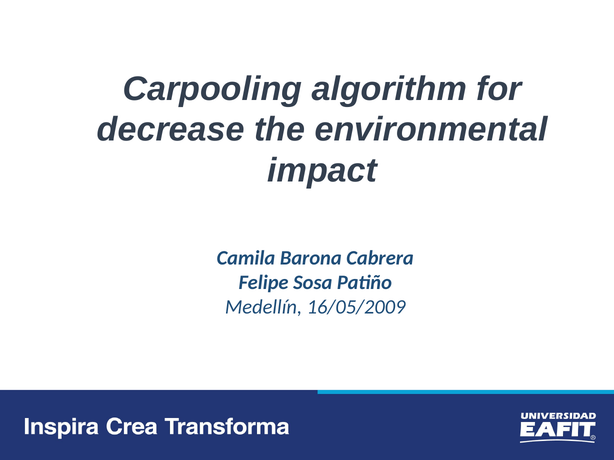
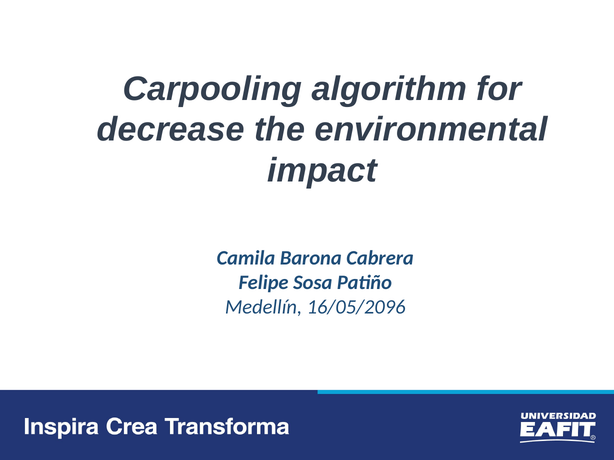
16/05/2009: 16/05/2009 -> 16/05/2096 (356, 308)
